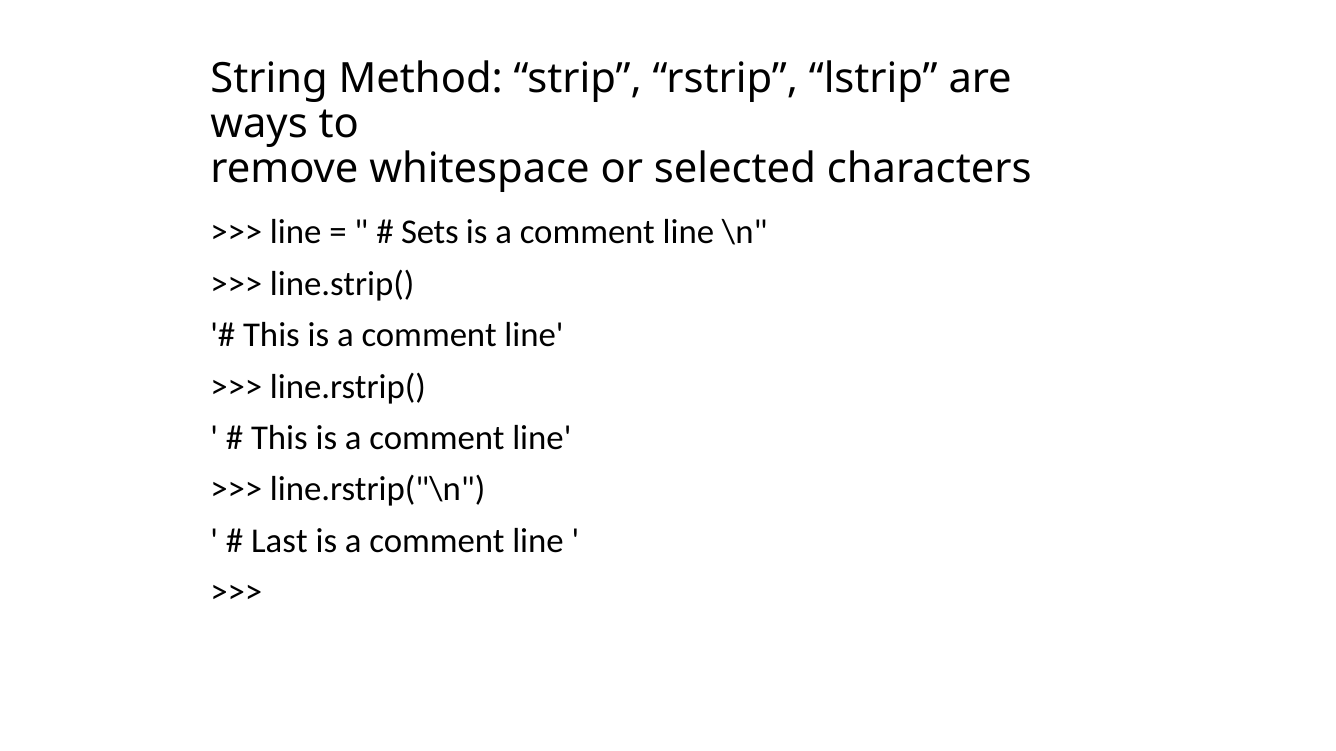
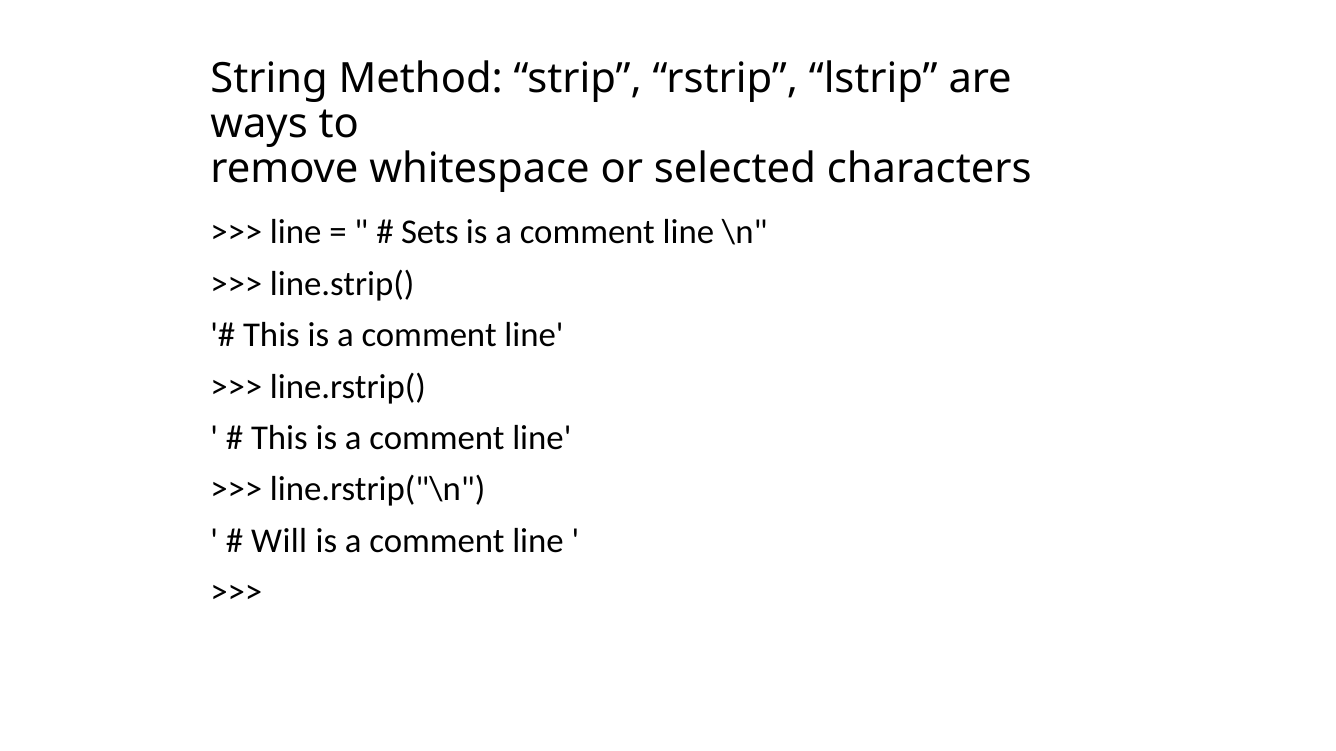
Last: Last -> Will (279, 541)
